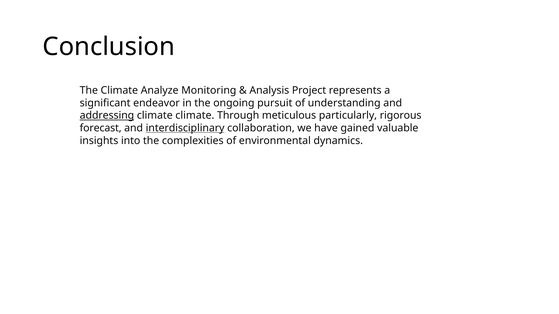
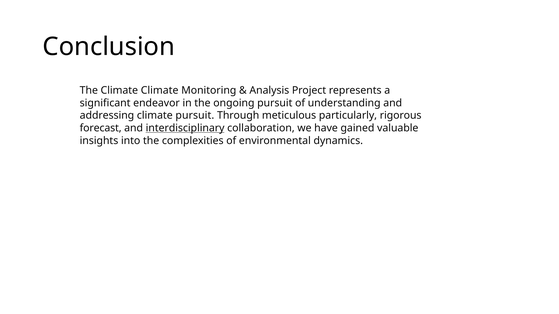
Climate Analyze: Analyze -> Climate (160, 90)
addressing underline: present -> none (107, 116)
climate climate: climate -> pursuit (195, 116)
